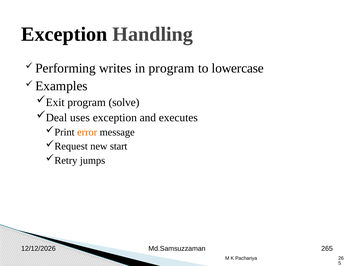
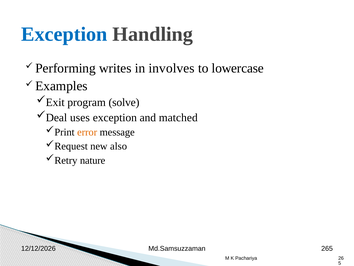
Exception colour: black -> blue (64, 34)
in program: program -> involves (172, 68)
executes: executes -> matched (178, 117)
start: start -> also (119, 146)
jumps: jumps -> nature (93, 160)
